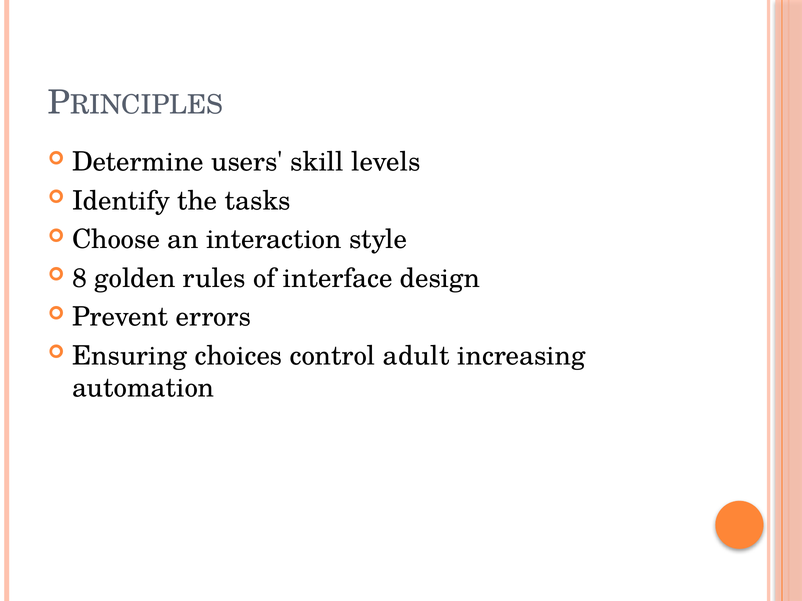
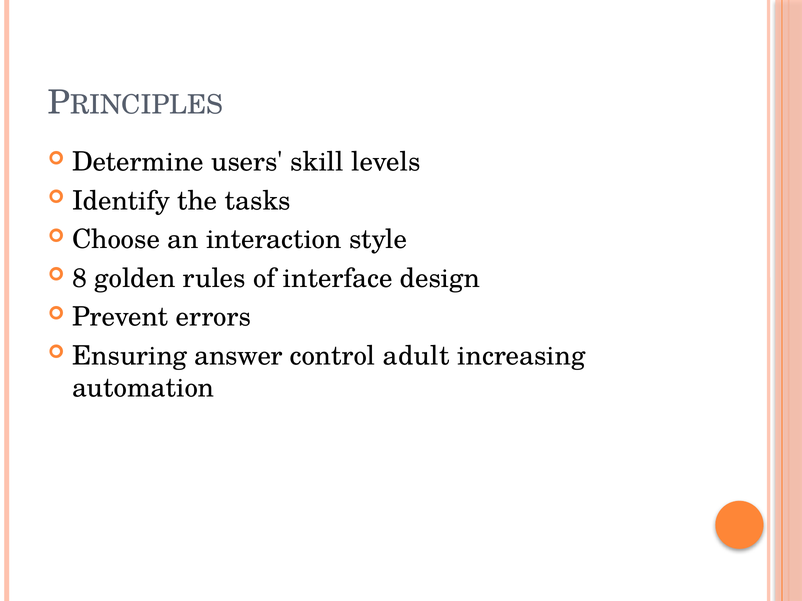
choices: choices -> answer (239, 356)
